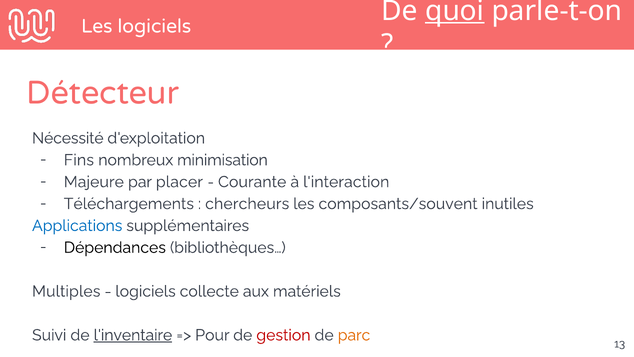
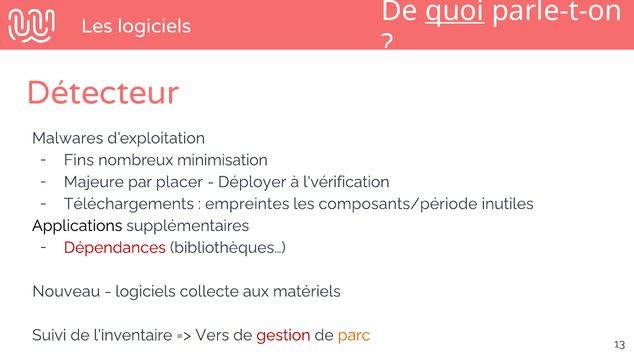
Nécessité: Nécessité -> Malwares (68, 138)
Courante: Courante -> Déployer (252, 182)
l'interaction: l'interaction -> l'vérification (346, 182)
chercheurs: chercheurs -> empreintes (247, 204)
composants/souvent: composants/souvent -> composants/période (398, 204)
Applications colour: blue -> black (77, 225)
Dépendances colour: black -> red (115, 247)
Multiples: Multiples -> Nouveau (66, 291)
l'inventaire underline: present -> none (133, 335)
Pour: Pour -> Vers (212, 335)
